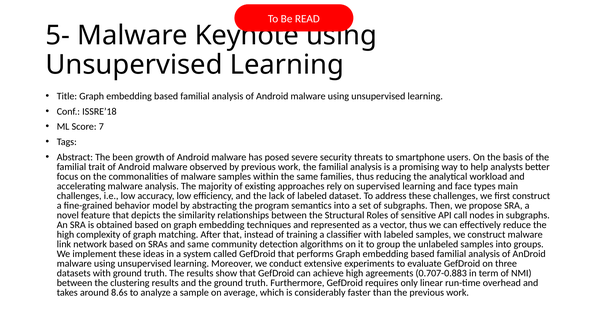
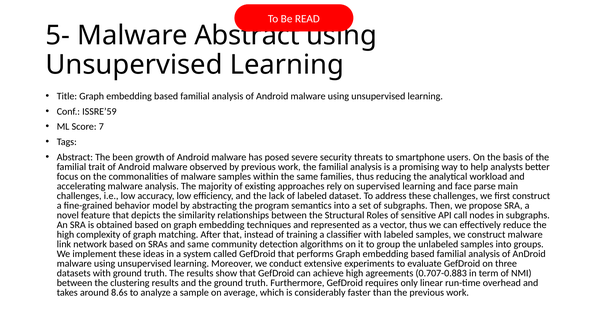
Malware Keynote: Keynote -> Abstract (247, 35)
ISSRE’18: ISSRE’18 -> ISSRE’59 (99, 112)
types: types -> parse (485, 186)
